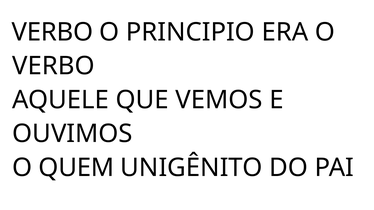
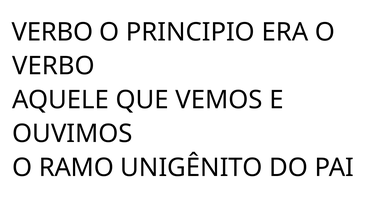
QUEM: QUEM -> RAMO (76, 168)
